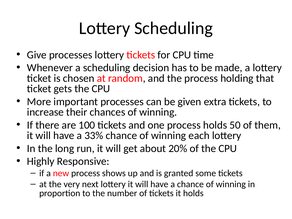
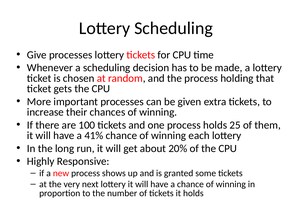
50: 50 -> 25 (235, 125)
33%: 33% -> 41% (94, 136)
